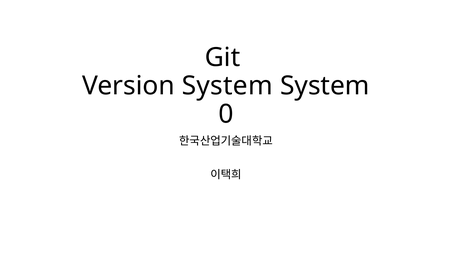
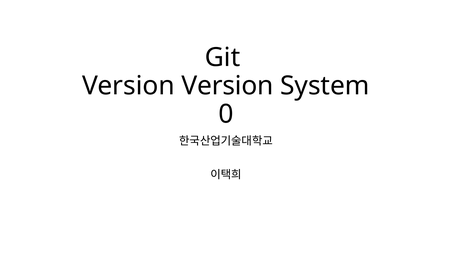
Version System: System -> Version (228, 86)
